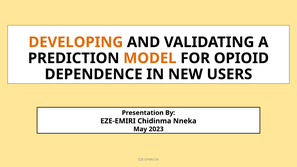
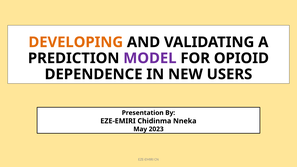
MODEL colour: orange -> purple (150, 58)
